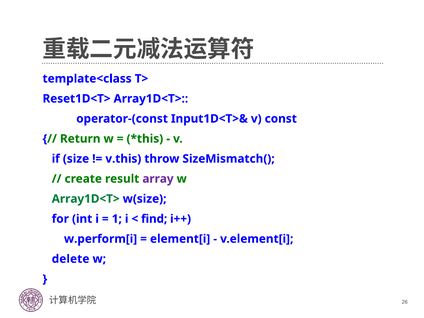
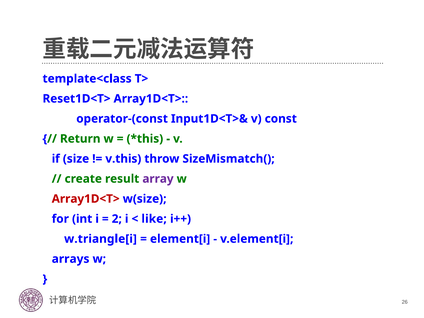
Array1D<T> colour: green -> red (86, 199)
1: 1 -> 2 (117, 219)
find: find -> like (154, 219)
w.perform[i: w.perform[i -> w.triangle[i (100, 239)
delete: delete -> arrays (71, 259)
